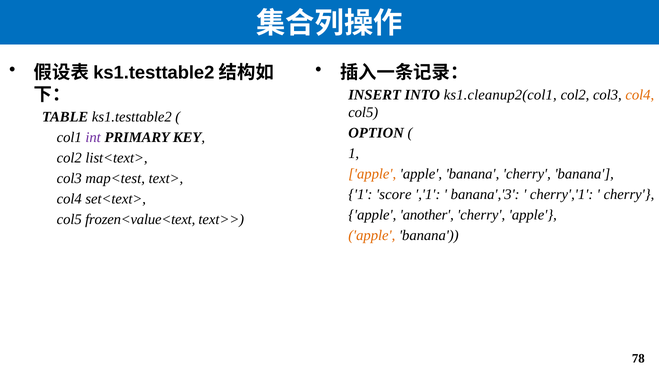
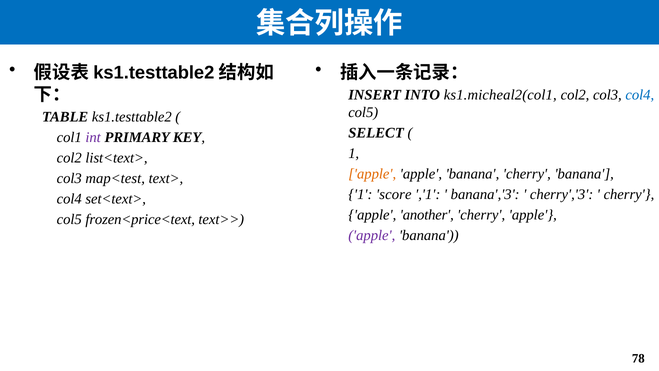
ks1.cleanup2(col1: ks1.cleanup2(col1 -> ks1.micheal2(col1 (500, 95)
col4 colour: orange -> blue (640, 95)
OPTION: OPTION -> SELECT (376, 133)
cherry','1: cherry','1 -> cherry','3 (562, 194)
frozen<value<text: frozen<value<text -> frozen<price<text (140, 219)
apple colour: orange -> purple (372, 235)
